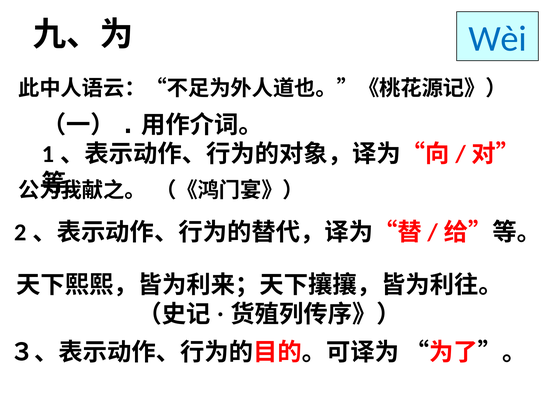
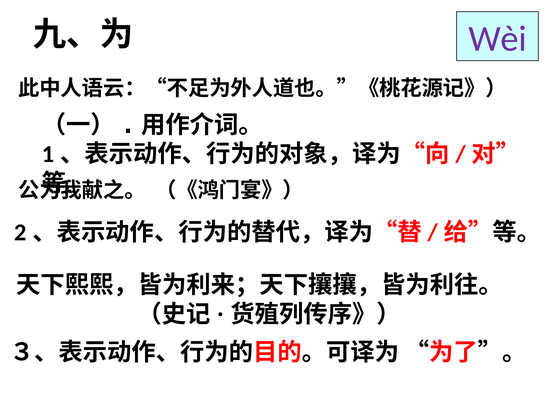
Wèi colour: blue -> purple (498, 39)
